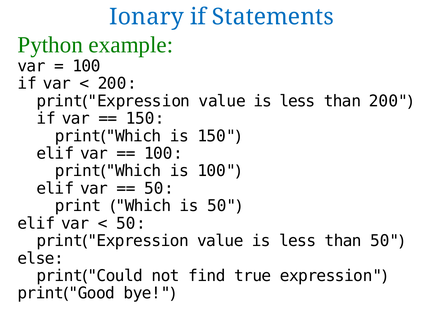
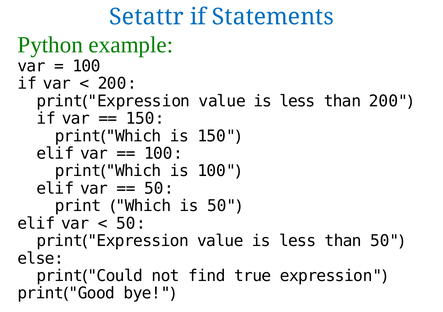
Ionary: Ionary -> Setattr (146, 17)
